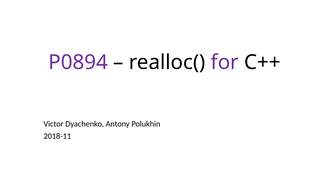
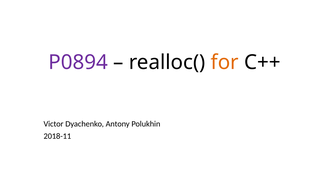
for colour: purple -> orange (225, 62)
